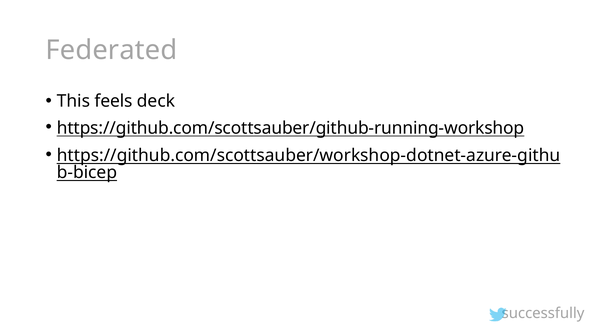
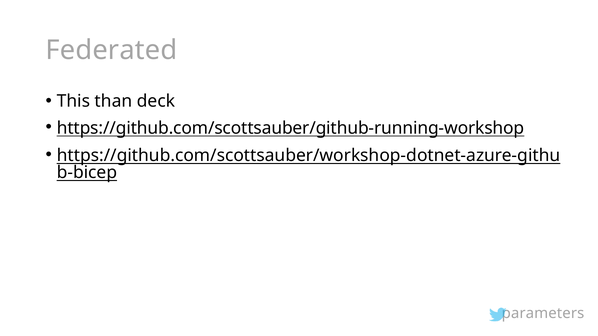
feels: feels -> than (113, 101)
successfully: successfully -> parameters (543, 314)
